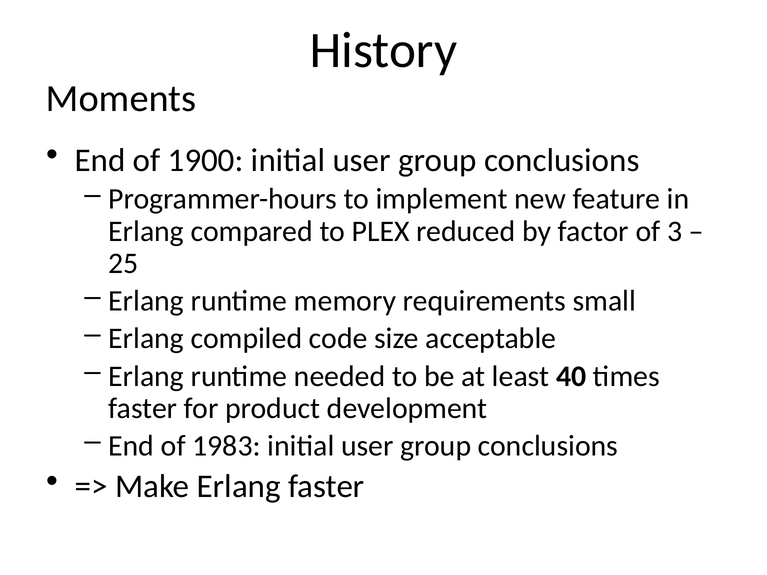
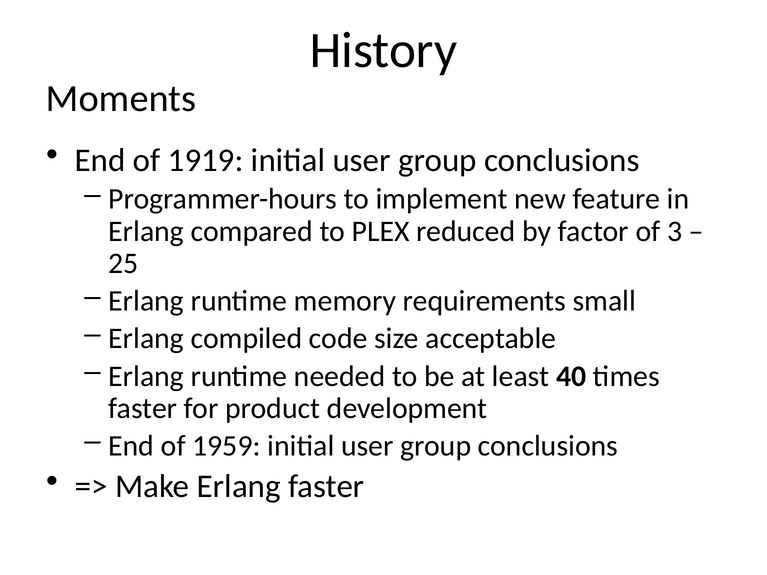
1900: 1900 -> 1919 (206, 160)
1983: 1983 -> 1959 (226, 446)
